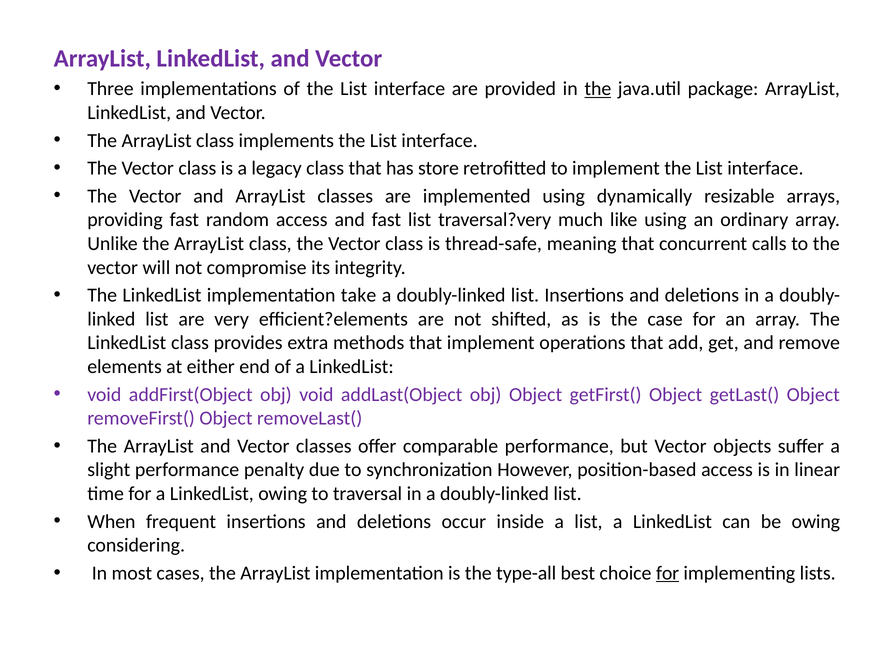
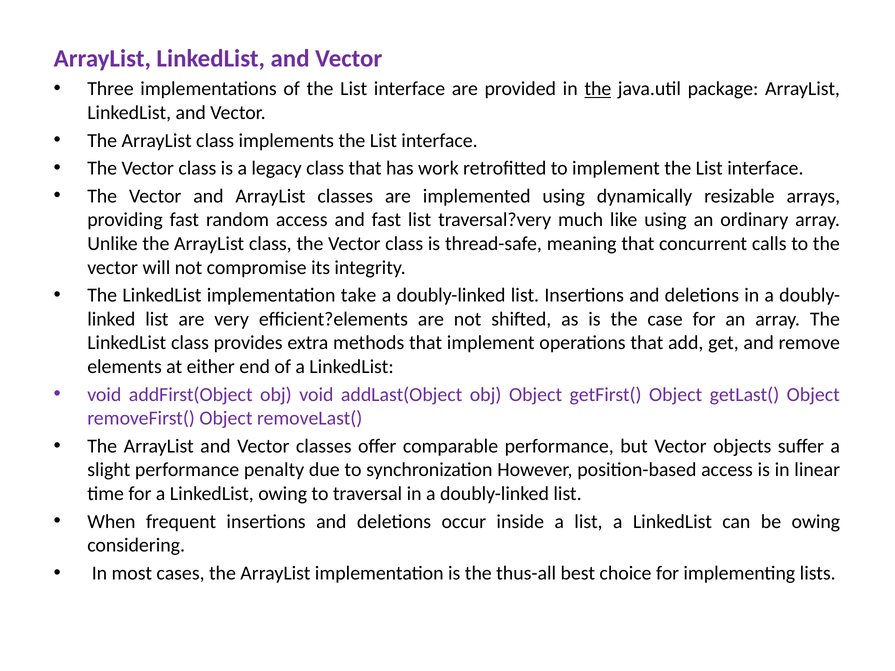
store: store -> work (438, 168)
type-all: type-all -> thus-all (526, 573)
for underline: present -> none (668, 573)
